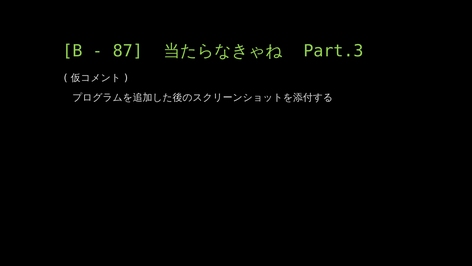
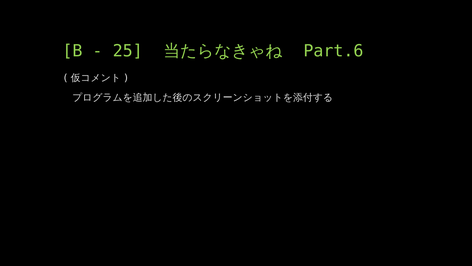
87: 87 -> 25 (128, 51)
Part.3: Part.3 -> Part.6 (334, 51)
